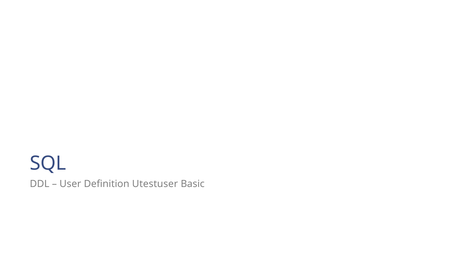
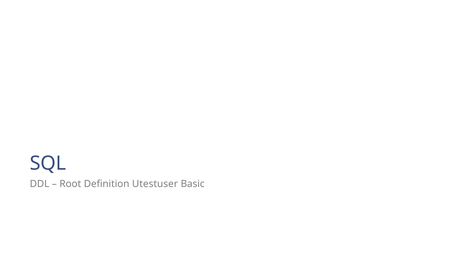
User: User -> Root (70, 184)
